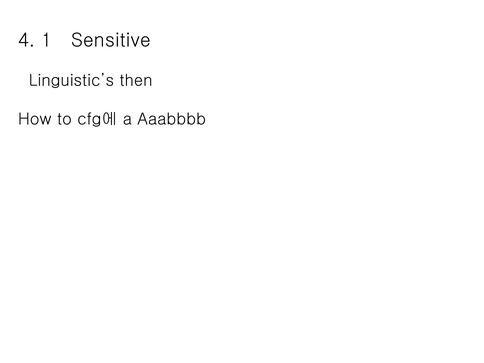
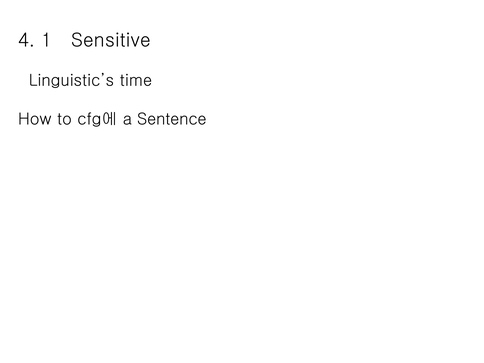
then: then -> time (136, 80)
Aaabbbb: Aaabbbb -> Sentence (172, 119)
